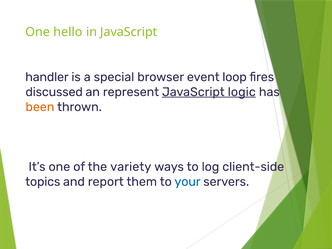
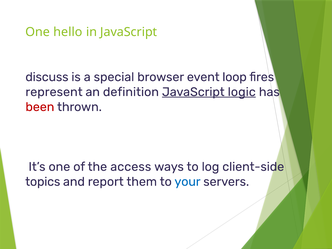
handler: handler -> discuss (47, 77)
discussed: discussed -> represent (54, 92)
represent: represent -> definition (131, 92)
been colour: orange -> red (40, 107)
variety: variety -> access (131, 167)
